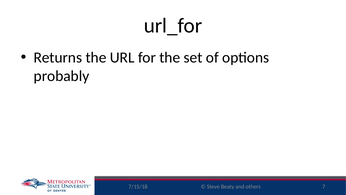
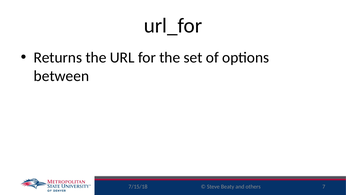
probably: probably -> between (61, 76)
